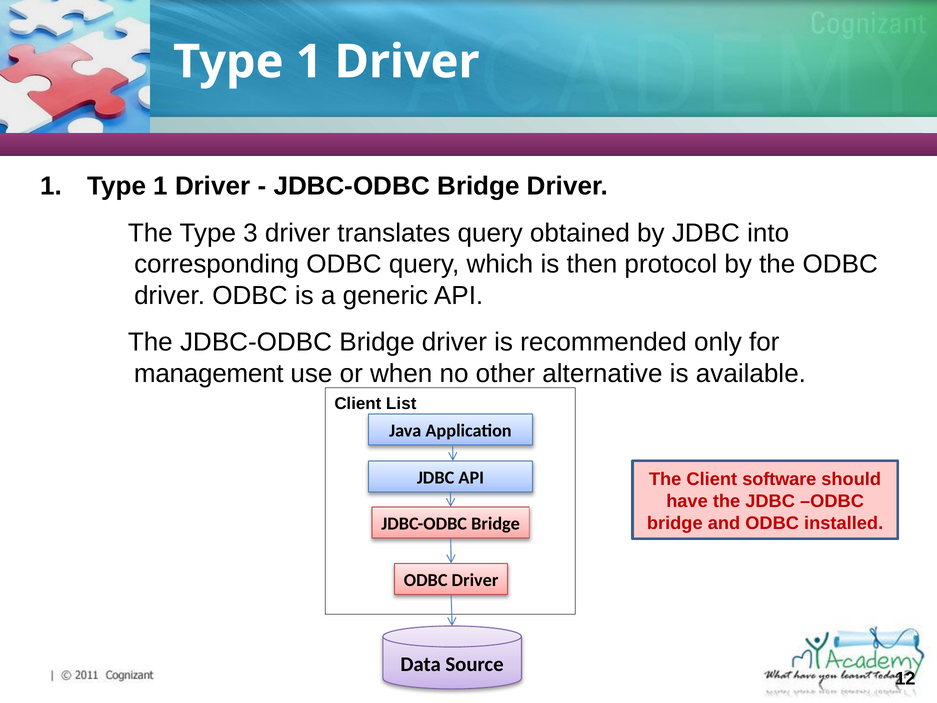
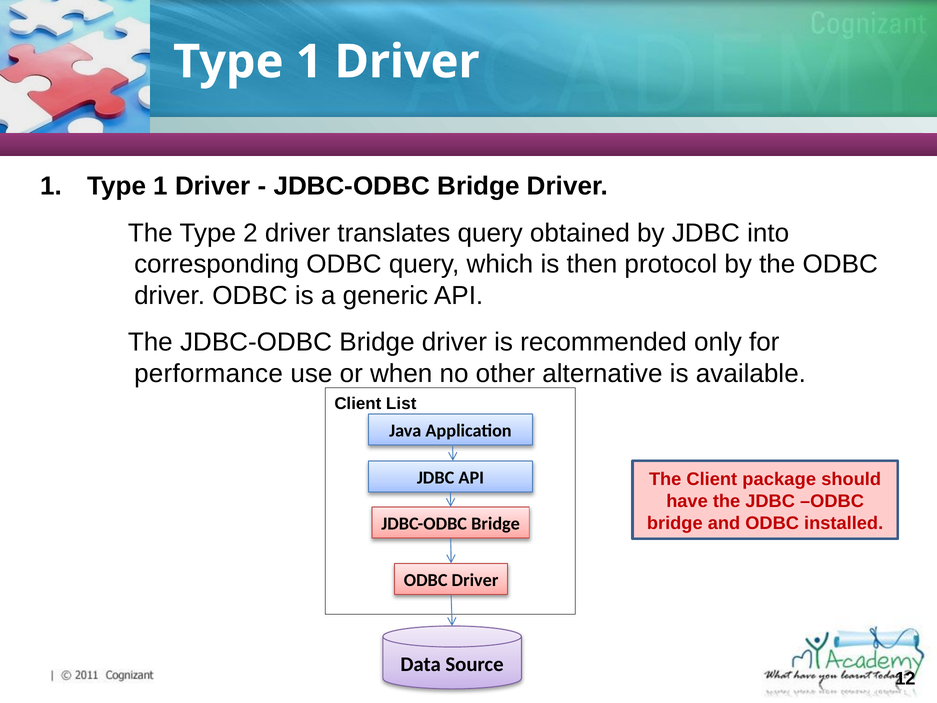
3: 3 -> 2 (250, 233)
management: management -> performance (209, 373)
software: software -> package (779, 479)
